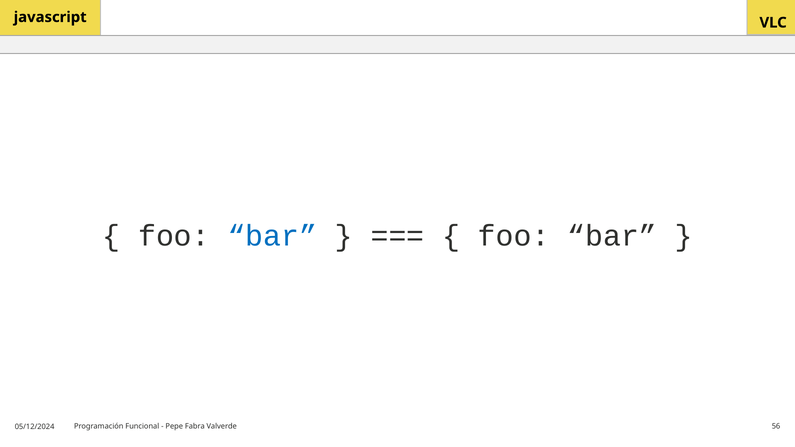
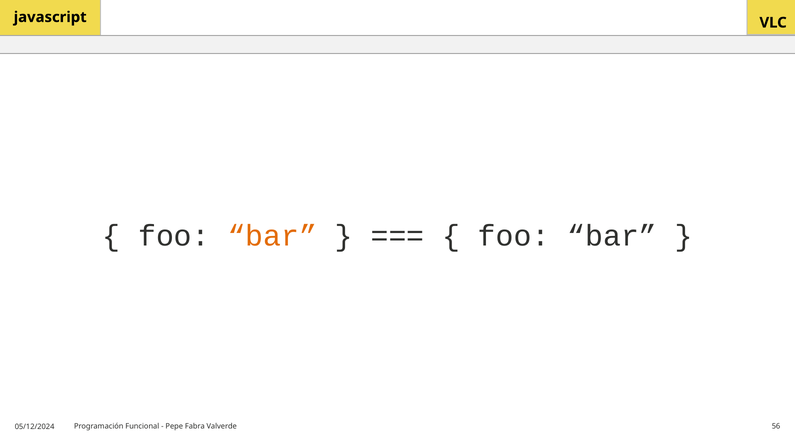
bar colour: blue -> orange (272, 236)
